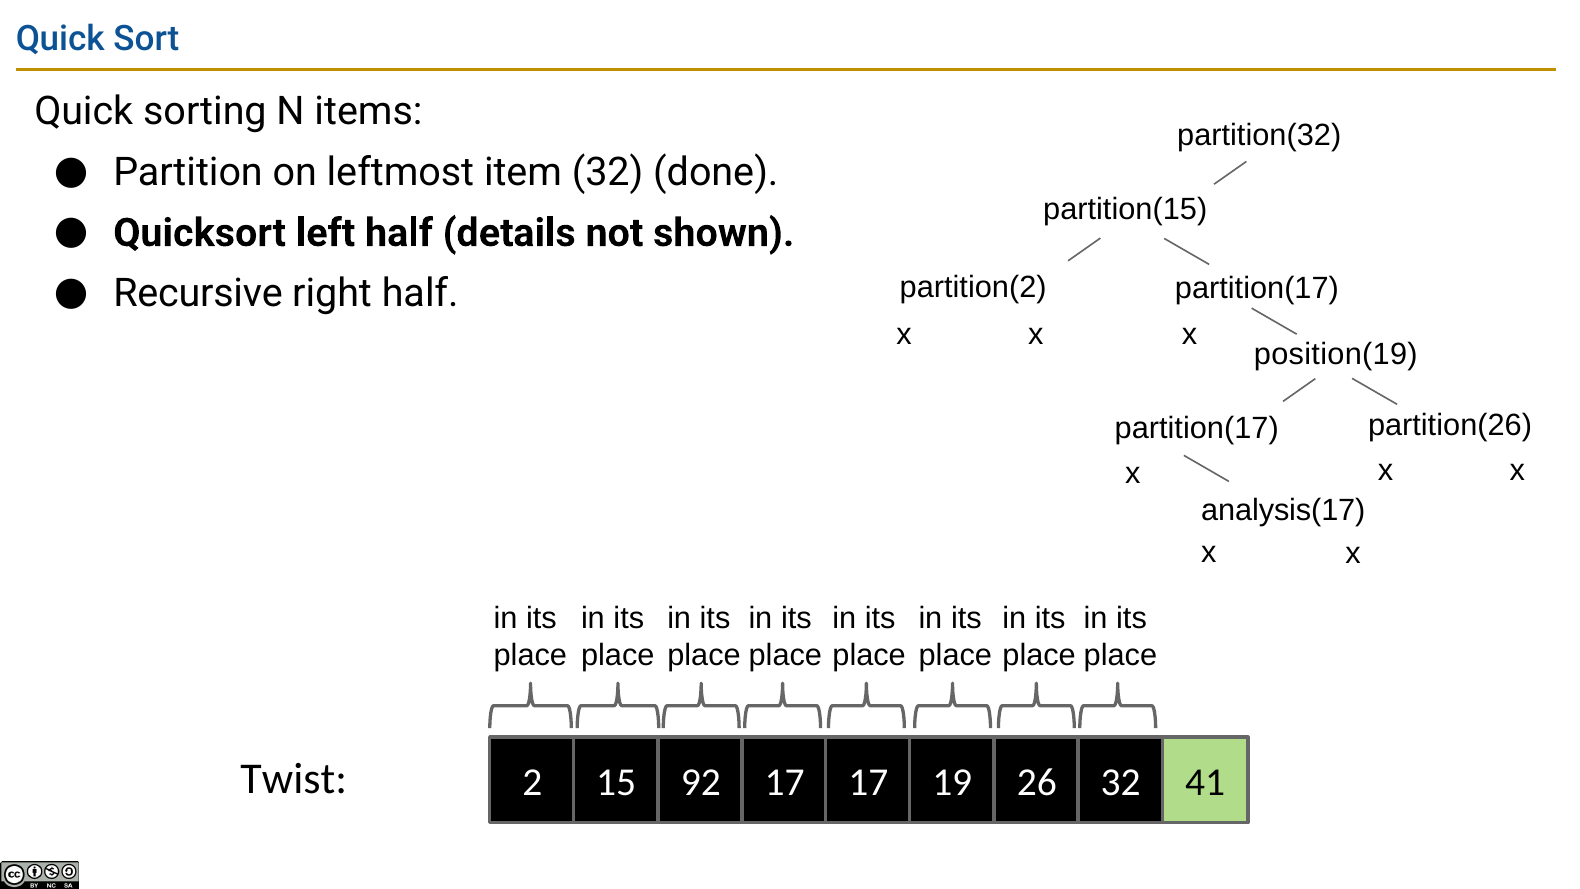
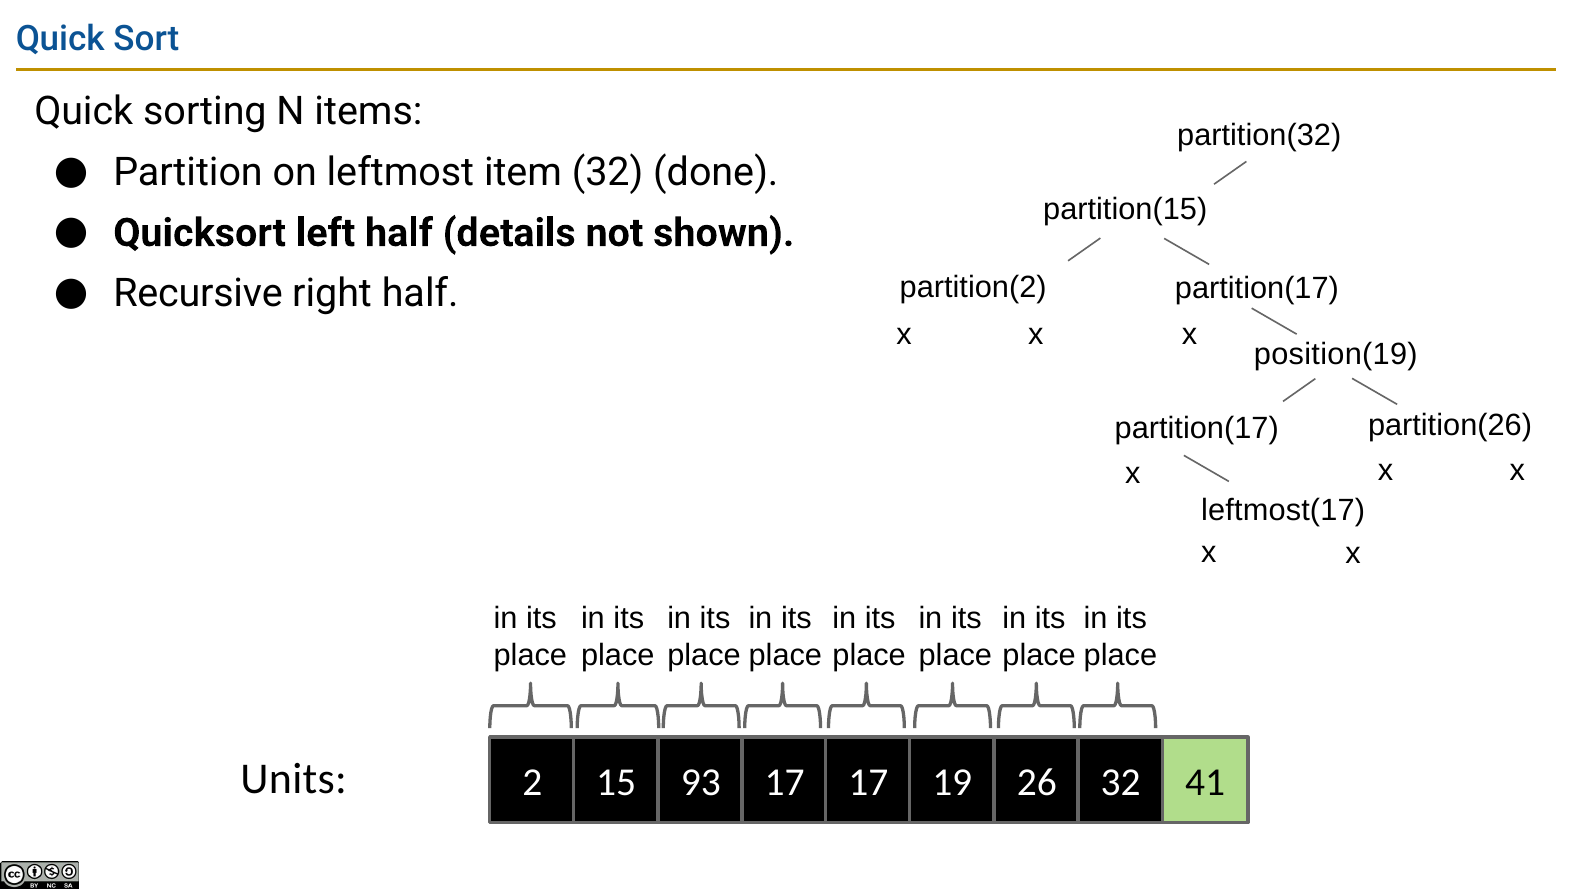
analysis(17: analysis(17 -> leftmost(17 (1283, 511)
Twist: Twist -> Units (294, 779)
92: 92 -> 93 (701, 782)
